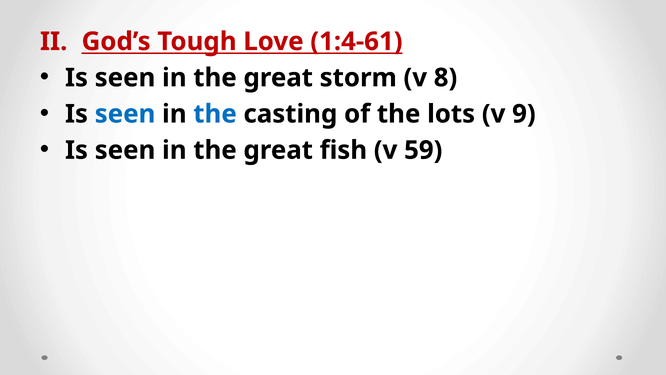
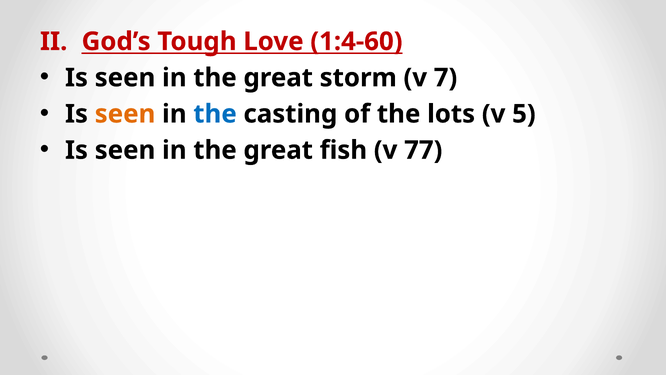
1:4-61: 1:4-61 -> 1:4-60 (356, 41)
8: 8 -> 7 (446, 78)
seen colour: blue -> orange (125, 114)
9: 9 -> 5 (524, 114)
59: 59 -> 77 (423, 150)
